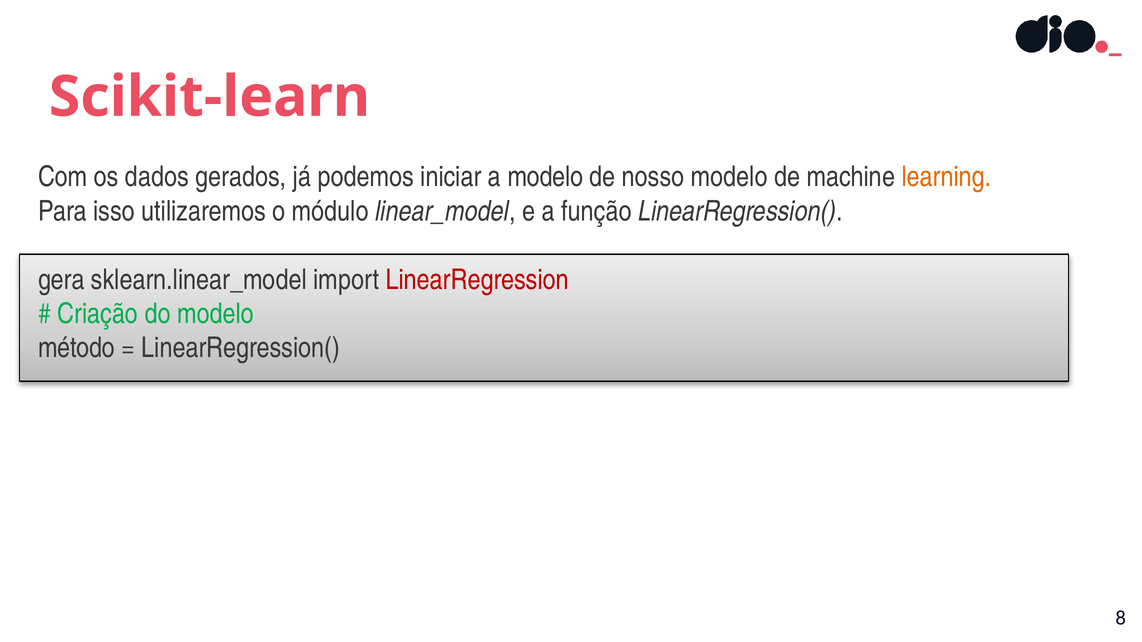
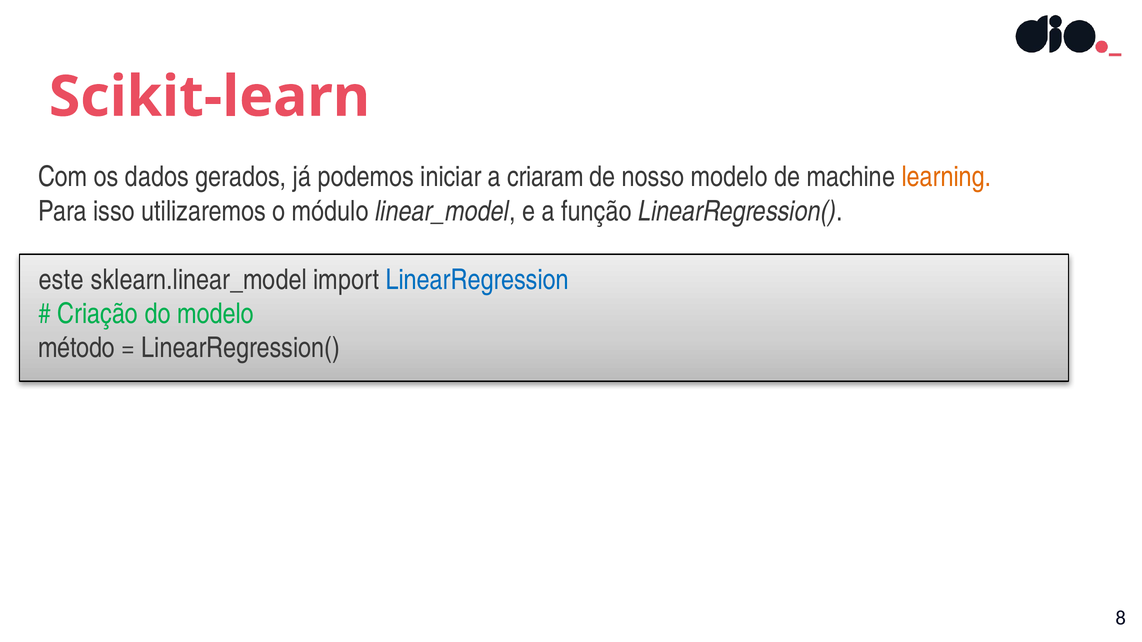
a modelo: modelo -> criaram (545, 177)
gera: gera -> este (61, 280)
LinearRegression colour: red -> blue (477, 280)
